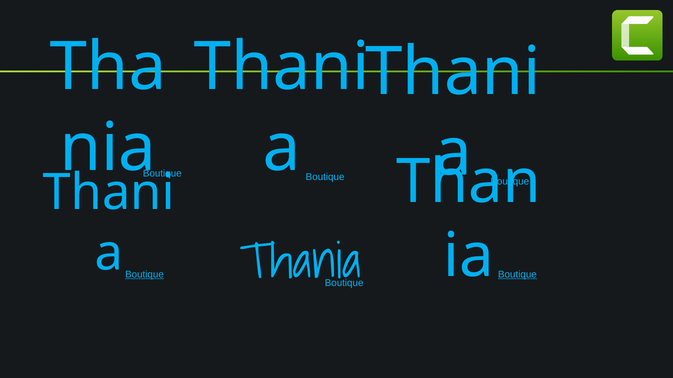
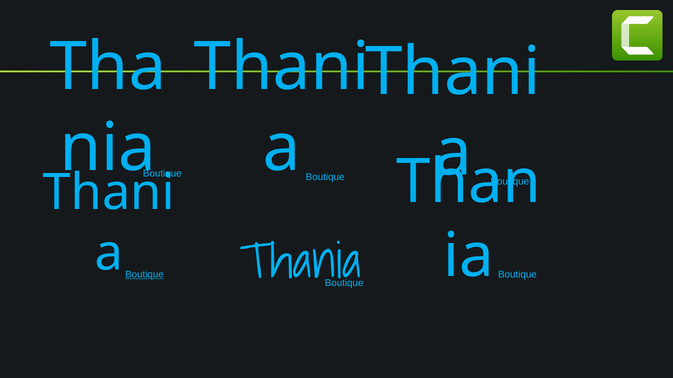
Boutique underline: present -> none (517, 275)
